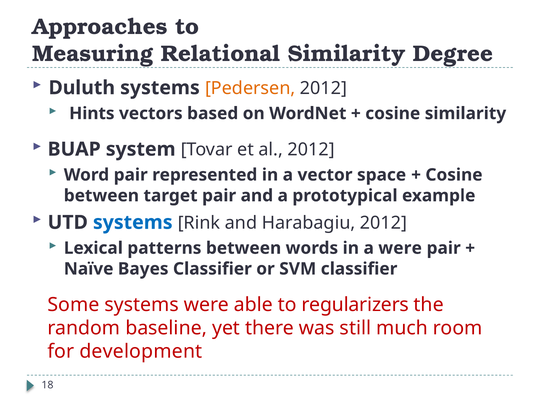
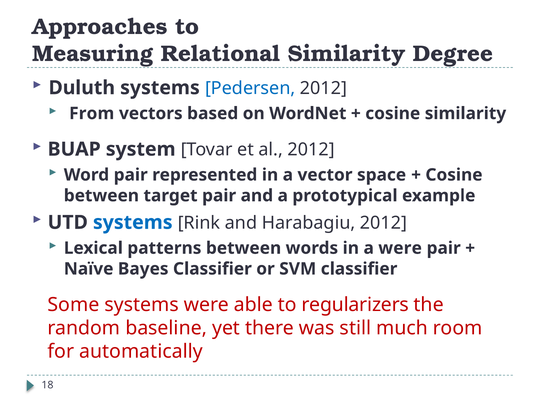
Pedersen colour: orange -> blue (250, 88)
Hints: Hints -> From (92, 113)
development: development -> automatically (141, 351)
